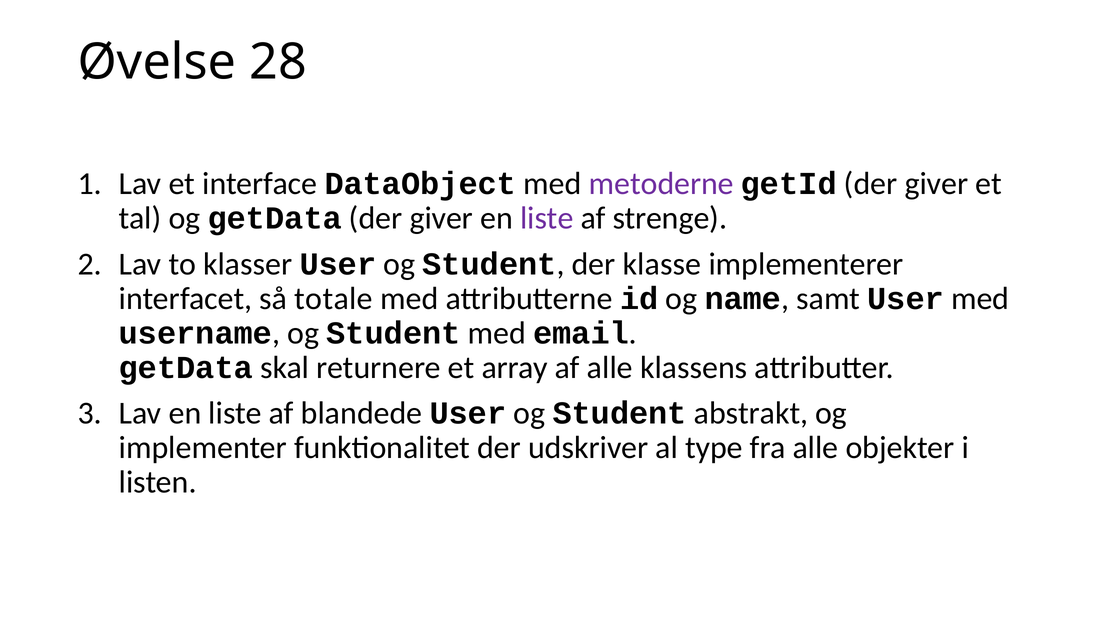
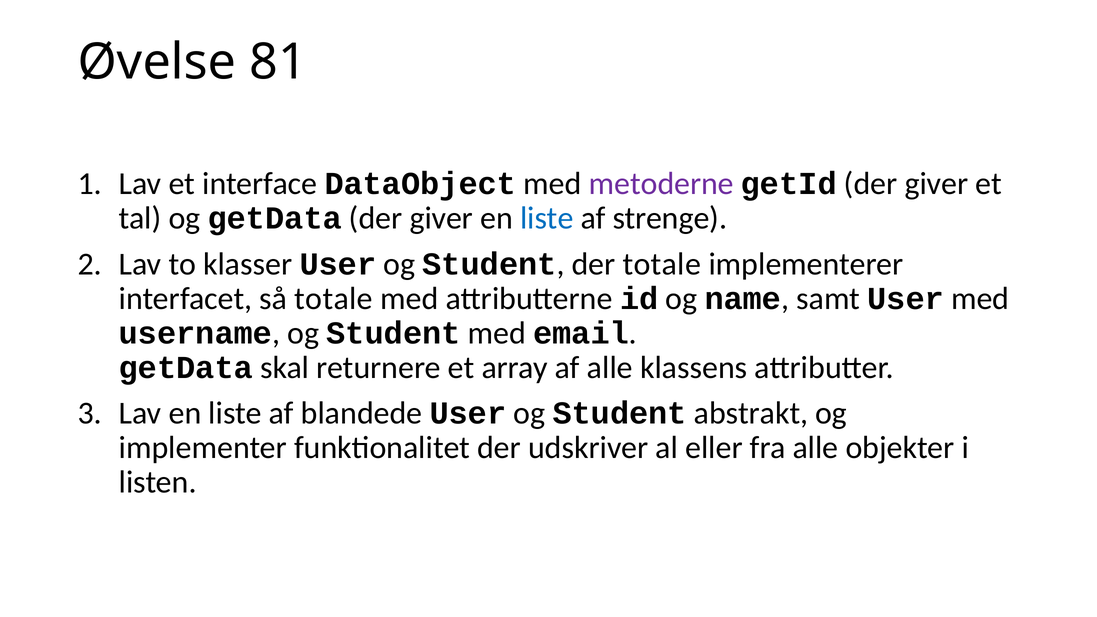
28: 28 -> 81 (278, 62)
liste colour: purple -> blue (547, 218)
der klasse: klasse -> totale (662, 264)
type: type -> eller (714, 448)
